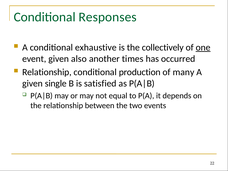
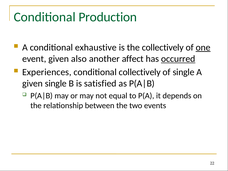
Responses: Responses -> Production (108, 17)
times: times -> affect (133, 59)
occurred underline: none -> present (178, 59)
Relationship: Relationship -> Experiences (47, 72)
conditional production: production -> collectively (140, 72)
of many: many -> single (184, 72)
